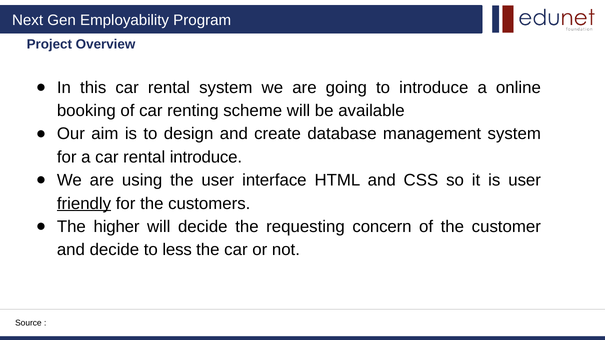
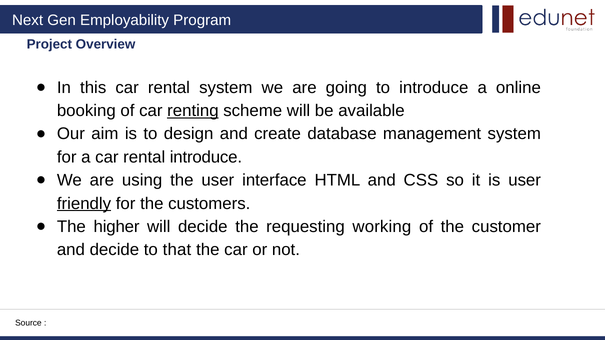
renting underline: none -> present (193, 111)
concern: concern -> working (382, 227)
less: less -> that (177, 250)
